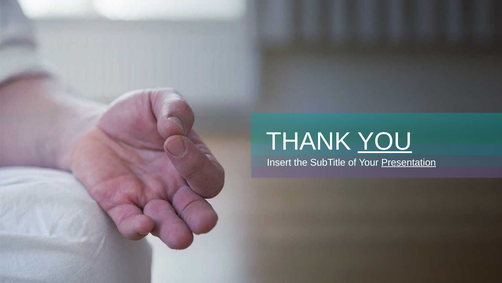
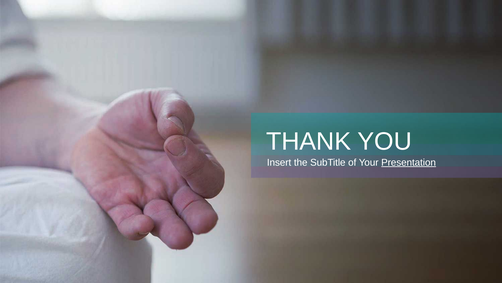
YOU underline: present -> none (385, 141)
